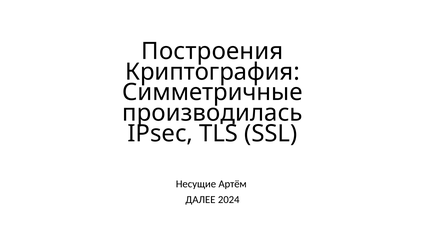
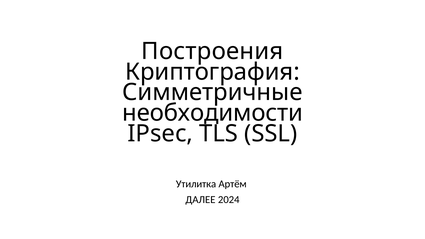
производилась: производилась -> необходимости (213, 113)
Несущие: Несущие -> Утилитка (196, 184)
